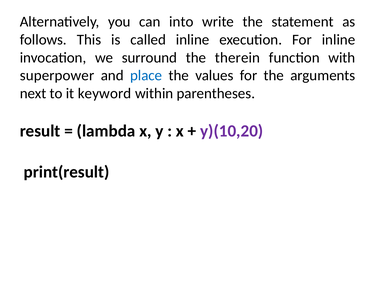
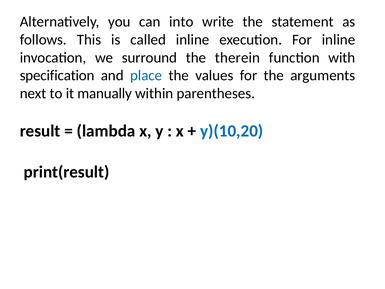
superpower: superpower -> specification (57, 75)
keyword: keyword -> manually (105, 93)
y)(10,20 colour: purple -> blue (232, 131)
